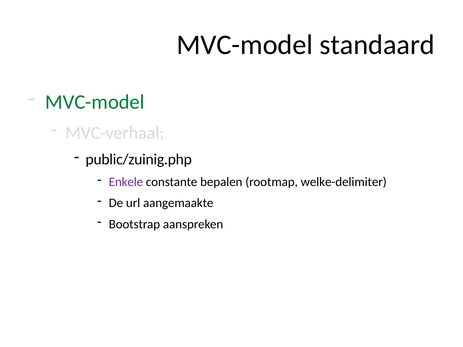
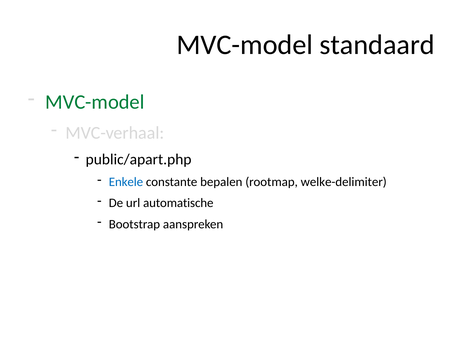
public/zuinig.php: public/zuinig.php -> public/apart.php (139, 160)
Enkele colour: purple -> blue (126, 182)
aangemaakte: aangemaakte -> automatische (178, 203)
